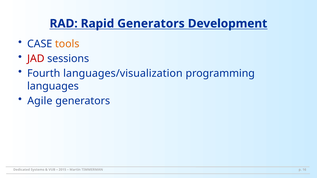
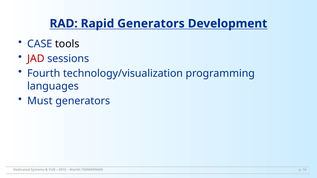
tools colour: orange -> black (67, 44)
languages/visualization: languages/visualization -> technology/visualization (123, 74)
Agile: Agile -> Must (40, 101)
